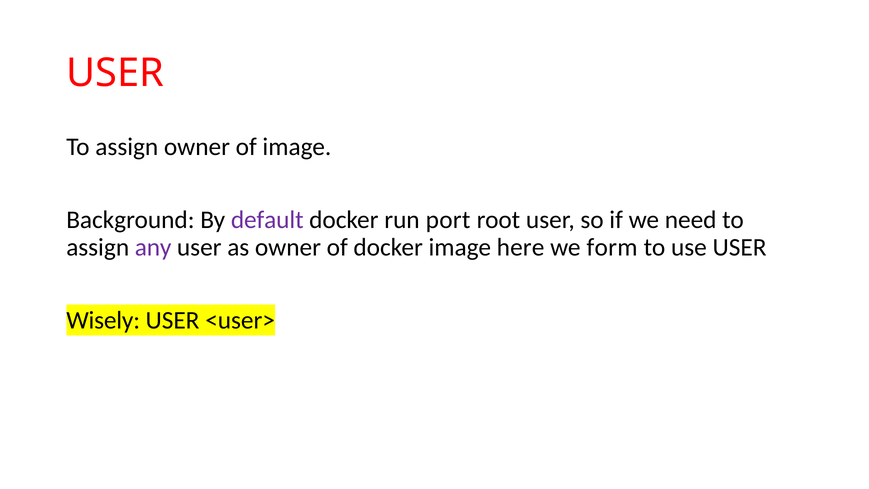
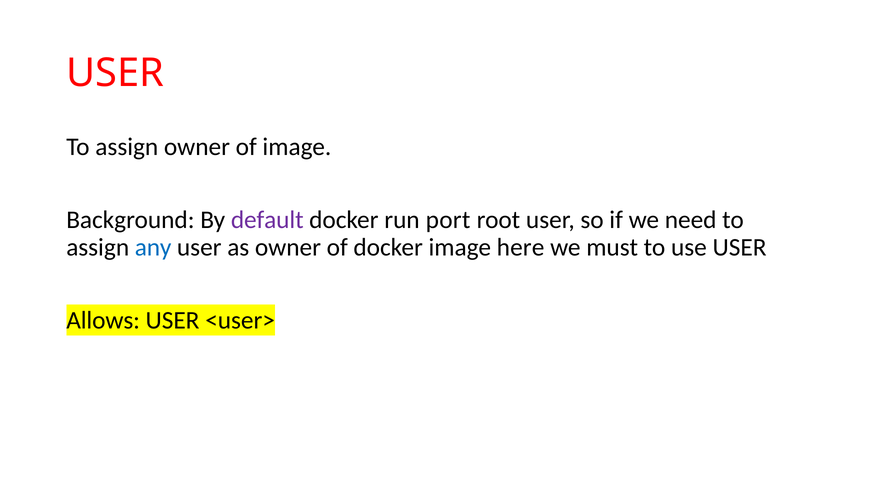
any colour: purple -> blue (153, 247)
form: form -> must (612, 247)
Wisely: Wisely -> Allows (103, 320)
